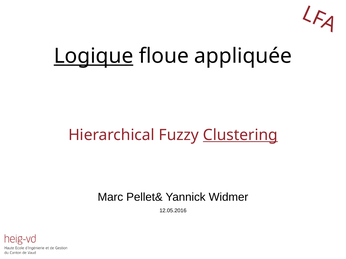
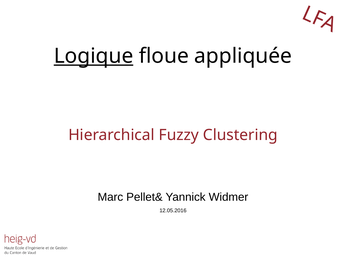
Clustering underline: present -> none (240, 135)
